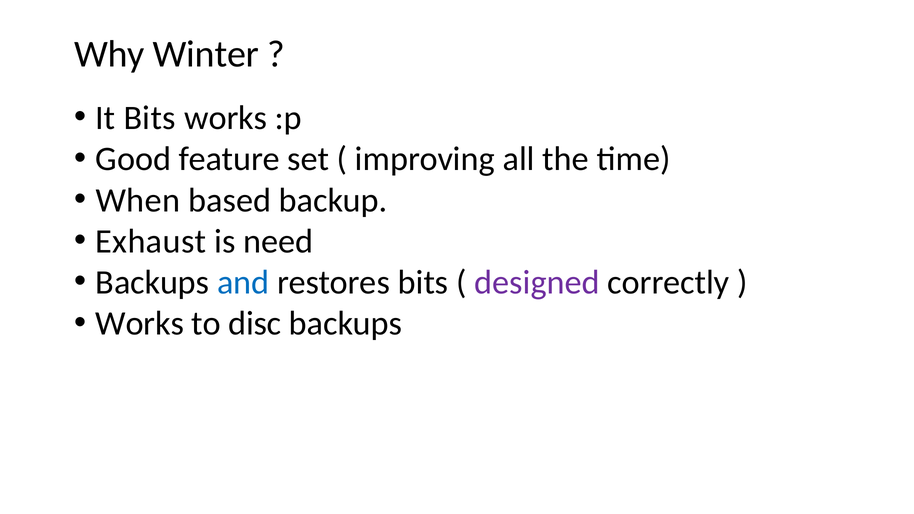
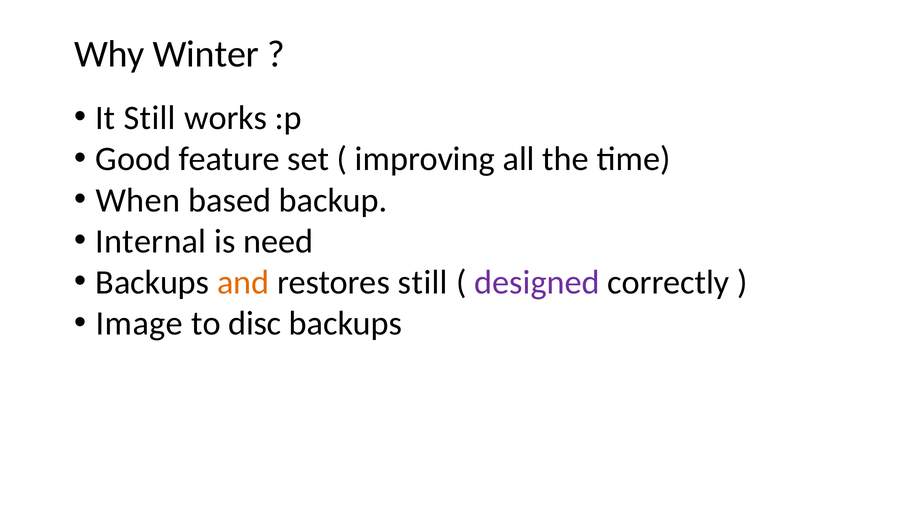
It Bits: Bits -> Still (150, 118)
Exhaust: Exhaust -> Internal (151, 241)
and colour: blue -> orange (243, 283)
restores bits: bits -> still (423, 283)
Works: Works -> Image (139, 324)
